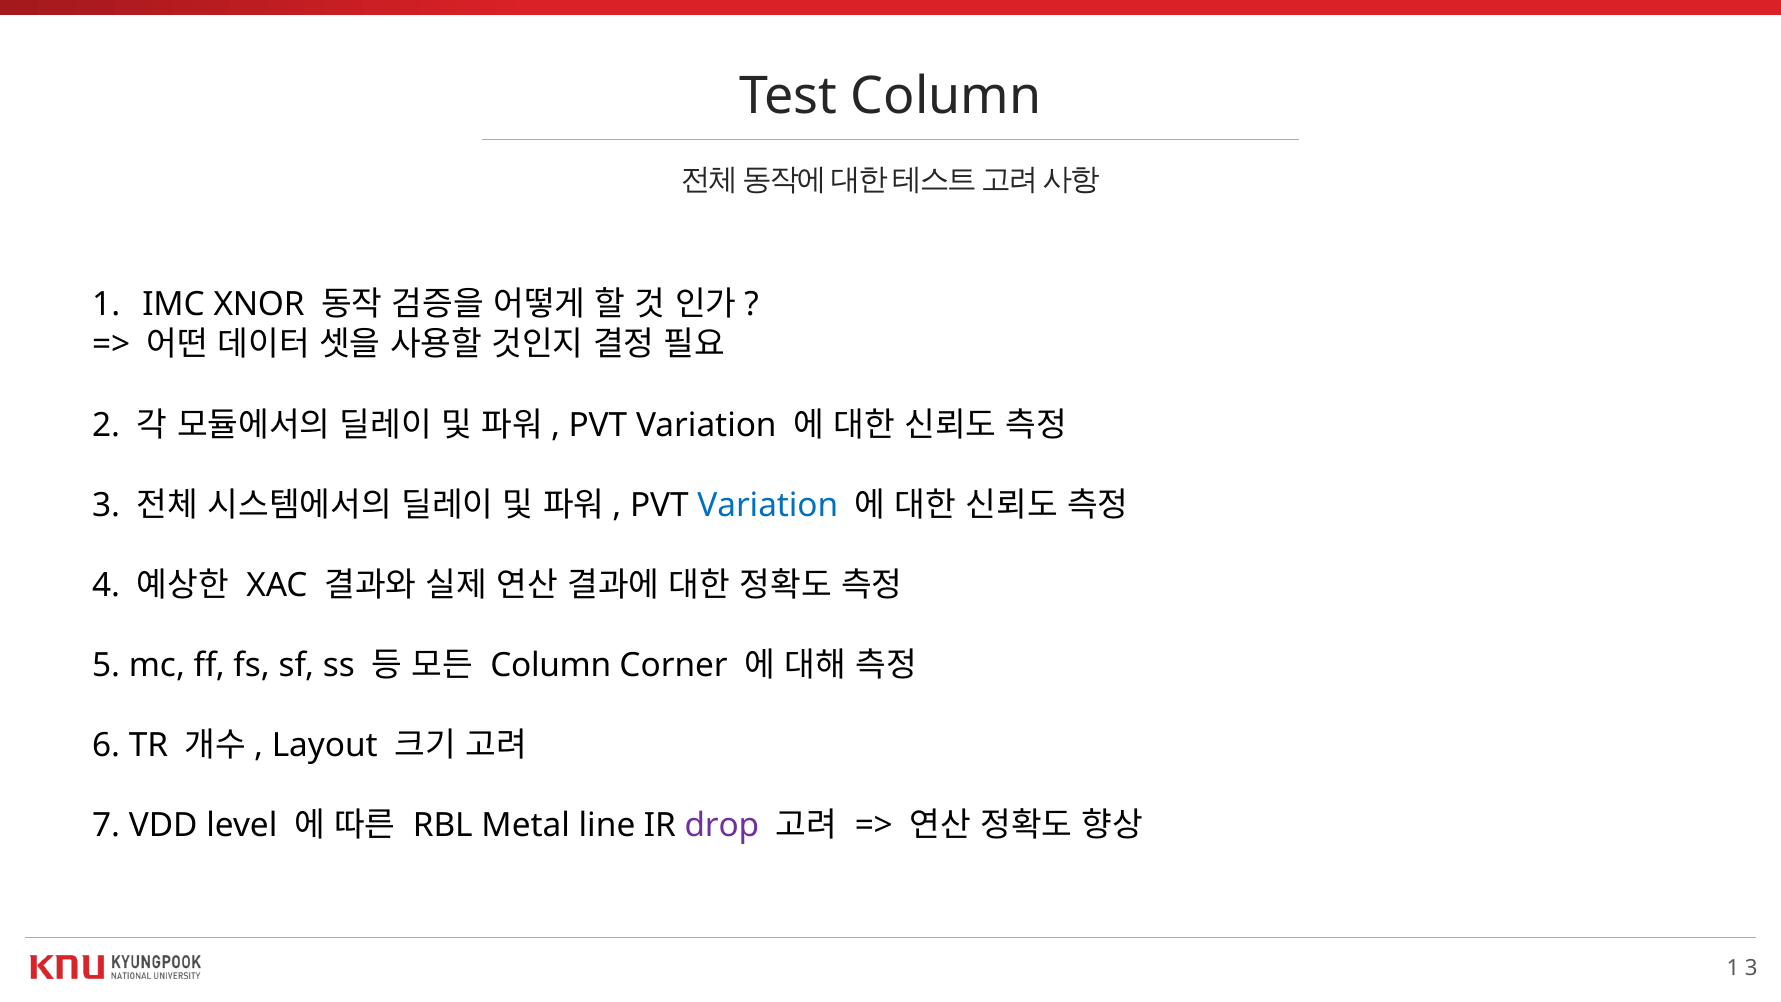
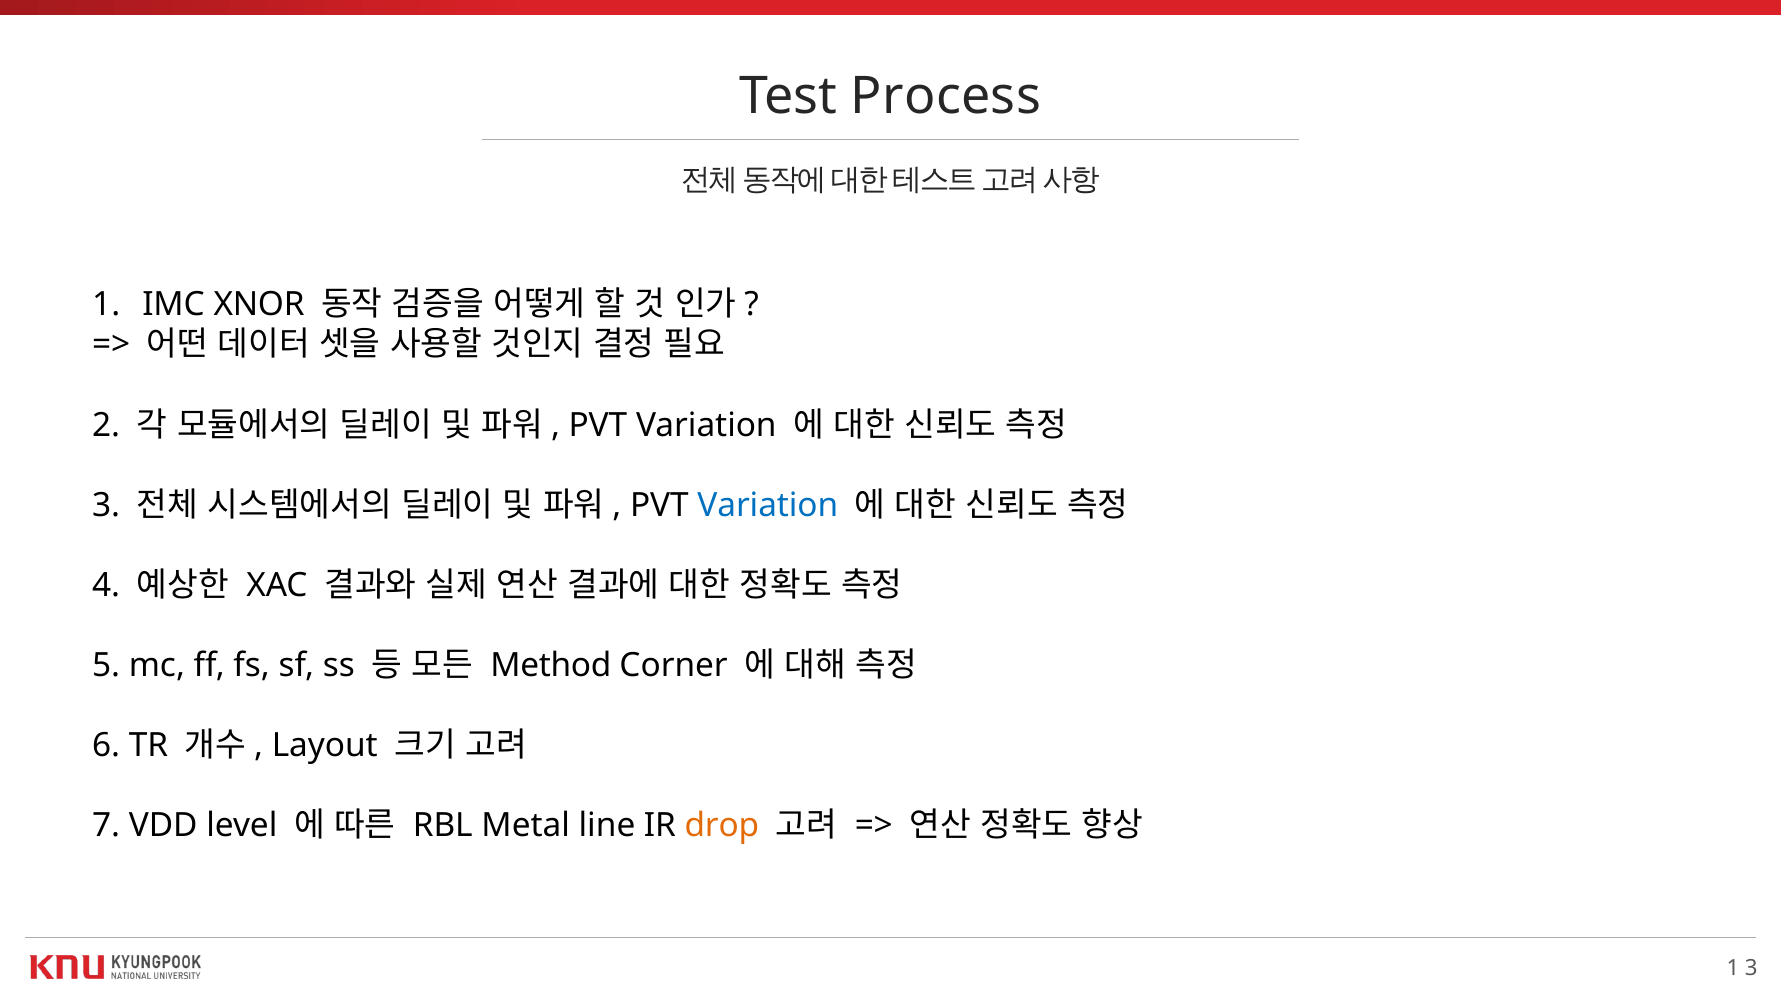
Test Column: Column -> Process (946, 96)
Column: Column -> Method (551, 665)
drop colour: purple -> orange (722, 826)
